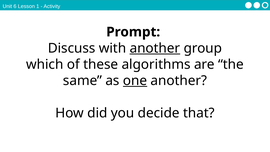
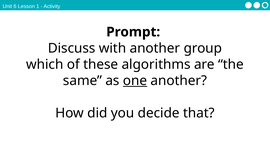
another underline: present -> none (155, 48)
